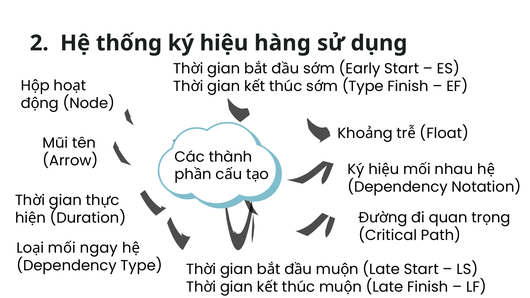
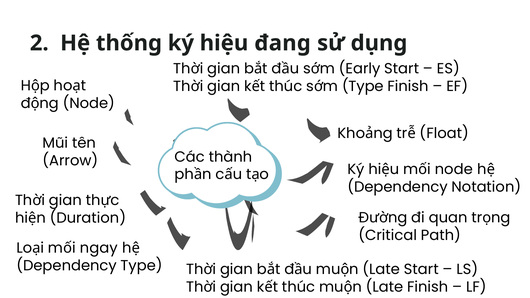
hàng: hàng -> đang (283, 43)
nhau: nhau -> node (454, 169)
